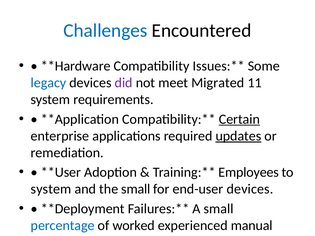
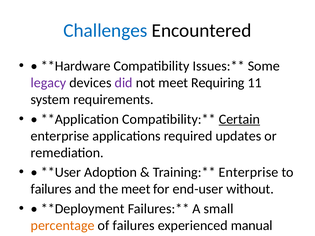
legacy colour: blue -> purple (48, 83)
meet Migrated: Migrated -> Requiring (218, 83)
updates underline: present -> none (238, 136)
Employees: Employees -> Enterprise (249, 173)
system: system -> failures (51, 189)
the small: small -> meet (136, 189)
end-user devices: devices -> without (250, 189)
percentage colour: blue -> orange (63, 226)
of worked: worked -> failures (134, 226)
